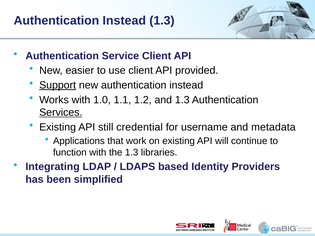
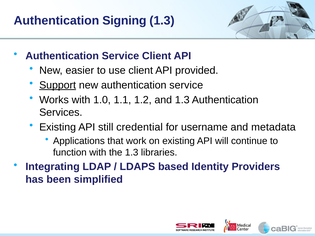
Instead: Instead -> Signing (124, 21)
new authentication instead: instead -> service (186, 85)
Services underline: present -> none (61, 113)
